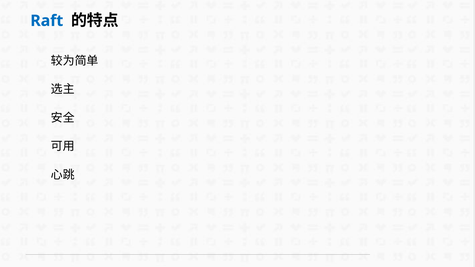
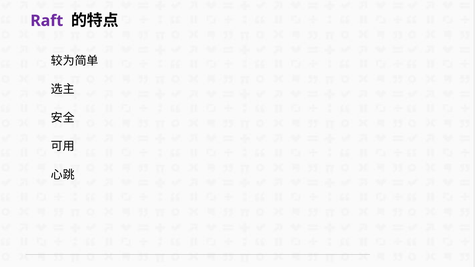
Raft colour: blue -> purple (47, 21)
